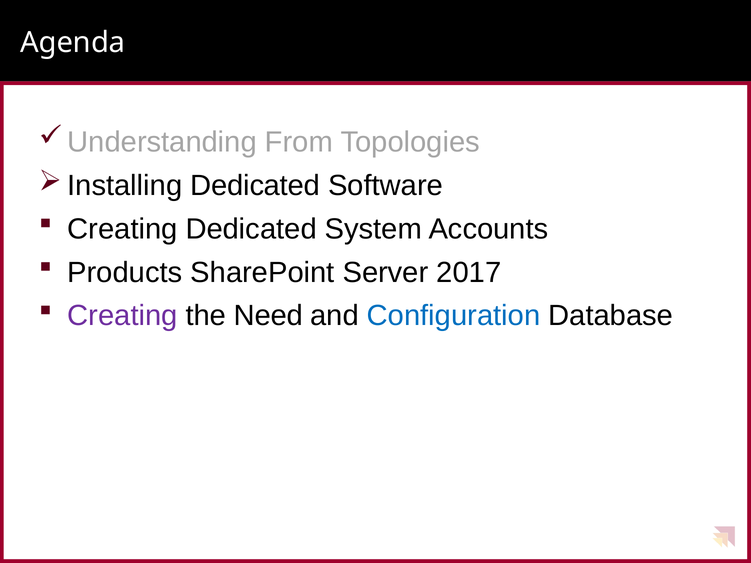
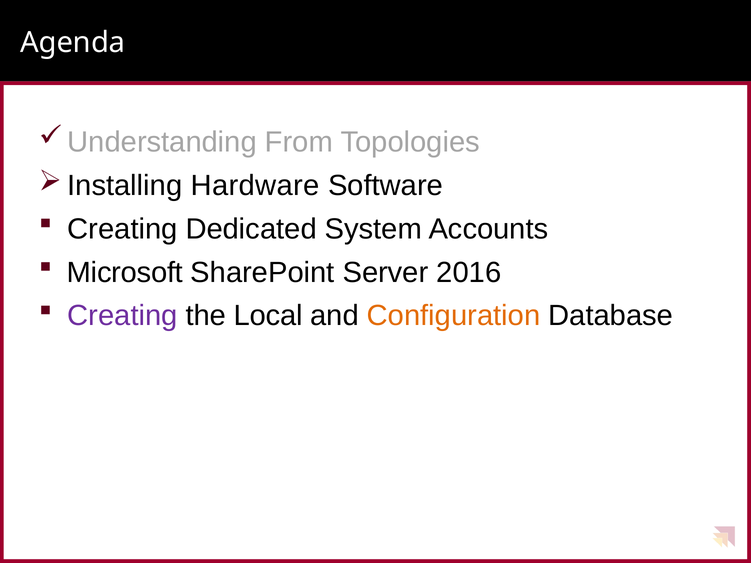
Dedicated: Dedicated -> Hardware (255, 186)
Products: Products -> Microsoft (125, 273)
2017: 2017 -> 2016 (469, 273)
Need: Need -> Local (268, 316)
Configuration colour: blue -> orange (454, 316)
